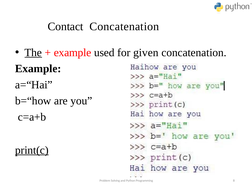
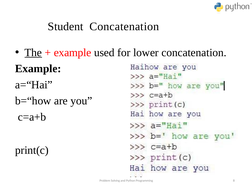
Contact: Contact -> Student (65, 26)
given: given -> lower (146, 53)
print(c underline: present -> none (32, 150)
